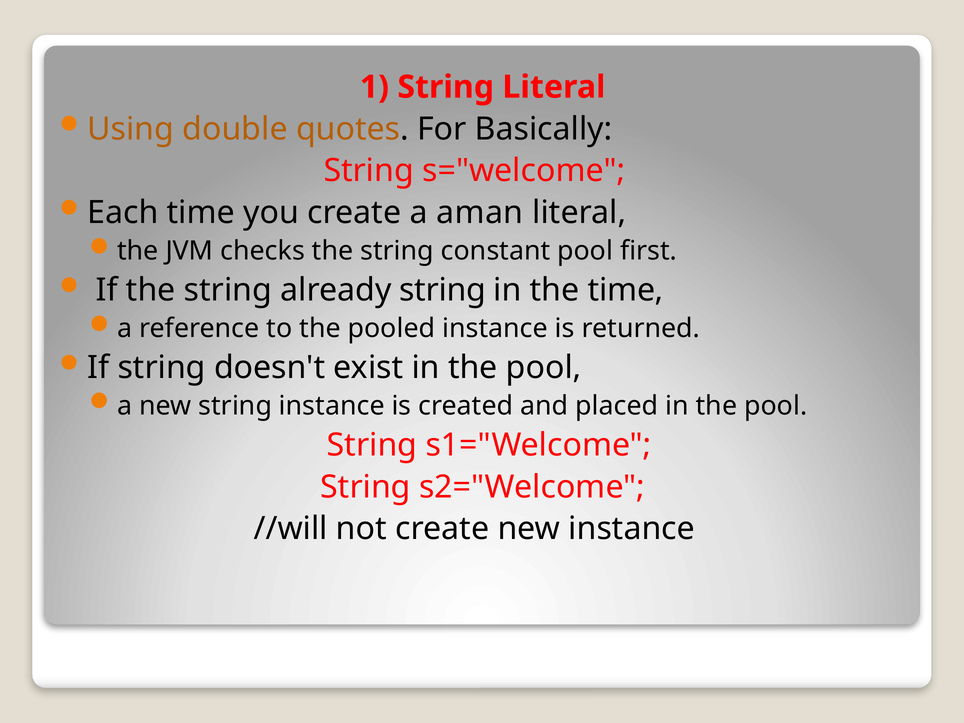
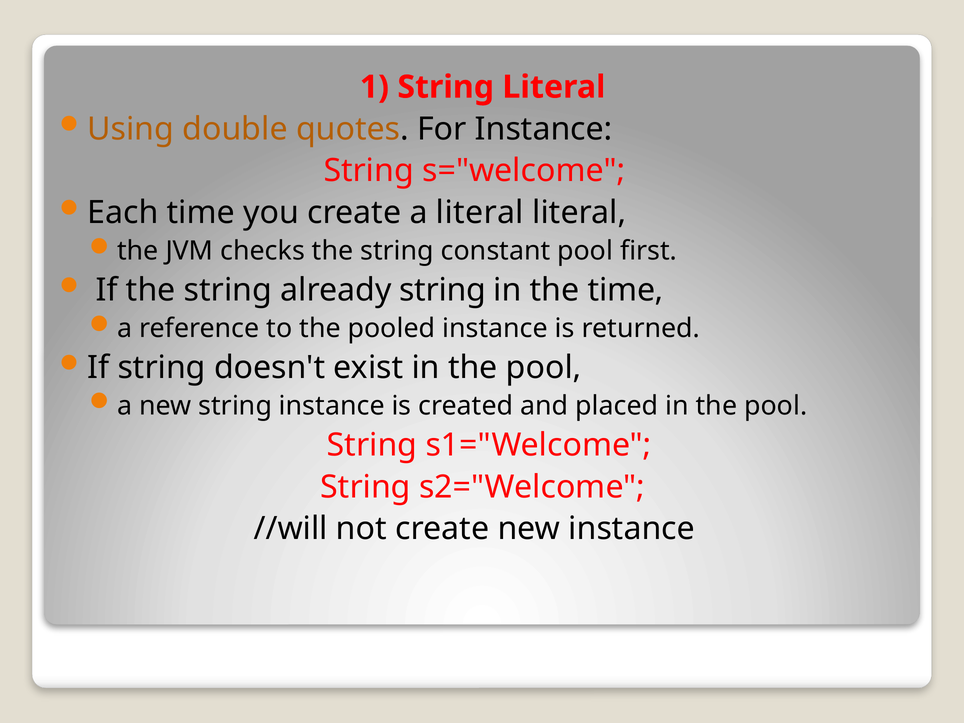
For Basically: Basically -> Instance (544, 129)
a aman: aman -> literal (480, 213)
